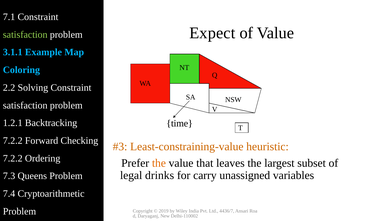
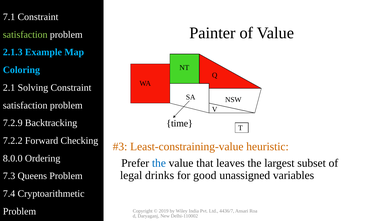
Expect: Expect -> Painter (212, 33)
3.1.1: 3.1.1 -> 2.1.3 (13, 52)
2.2: 2.2 -> 2.1 (9, 87)
1.2.1: 1.2.1 -> 7.2.9 (13, 123)
7.2.2: 7.2.2 -> 8.0.0 (13, 158)
the colour: orange -> blue (159, 163)
carry: carry -> good (205, 175)
